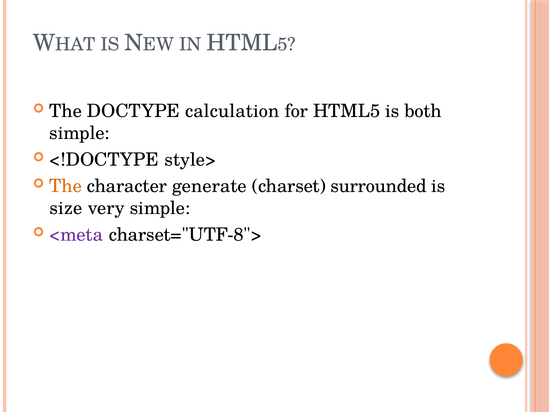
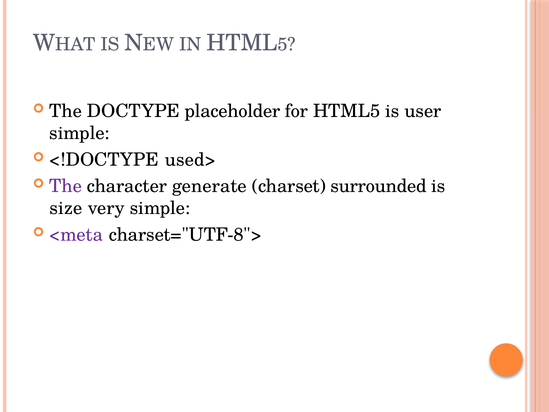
calculation: calculation -> placeholder (232, 111)
both: both -> user (423, 111)
style>: style> -> used> (190, 160)
The colour: orange -> purple (66, 186)
